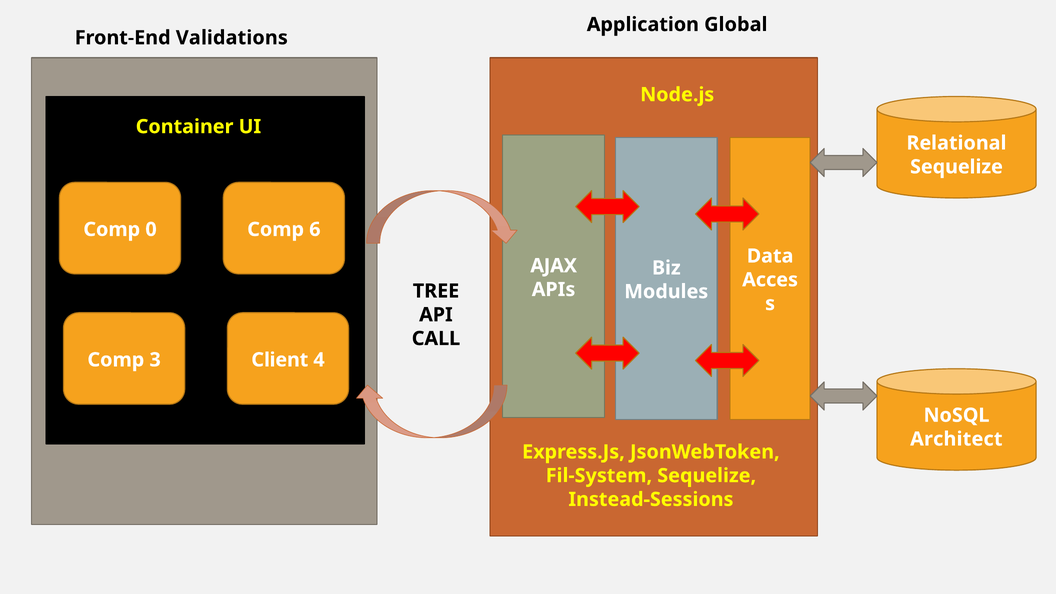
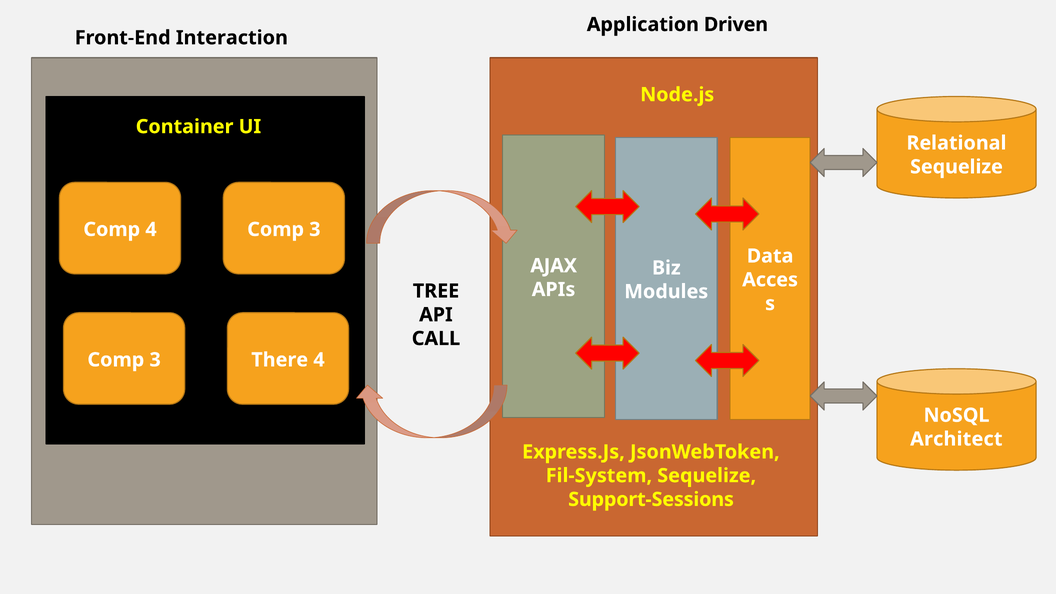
Global: Global -> Driven (736, 25)
Validations: Validations -> Interaction (232, 38)
Comp 0: 0 -> 4 (151, 229)
6: 6 -> 3 (315, 229)
Client: Client -> There (280, 360)
Instead-Sessions: Instead-Sessions -> Support-Sessions (651, 499)
